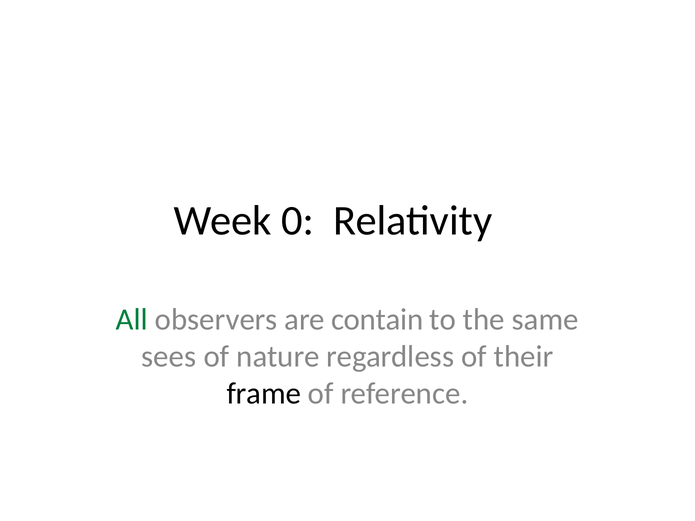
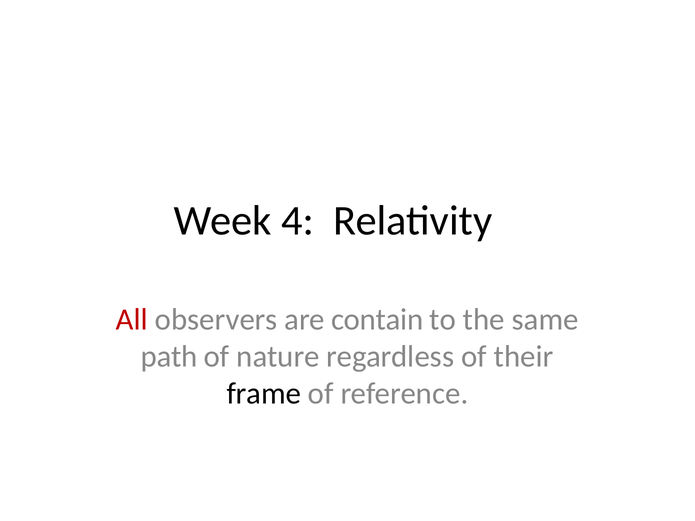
0: 0 -> 4 (298, 221)
All colour: green -> red (132, 320)
sees: sees -> path (169, 357)
